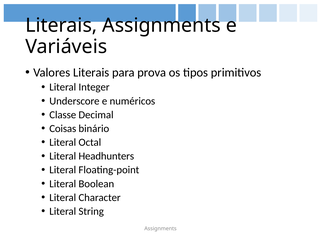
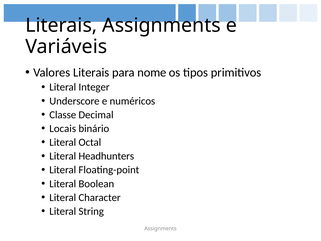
prova: prova -> nome (152, 72)
Coisas: Coisas -> Locais (63, 128)
